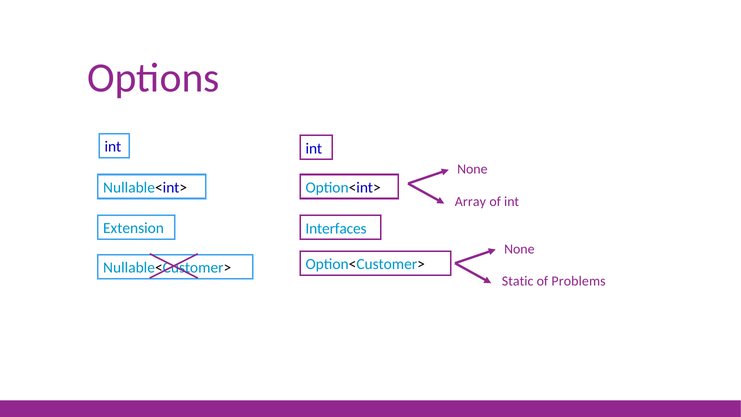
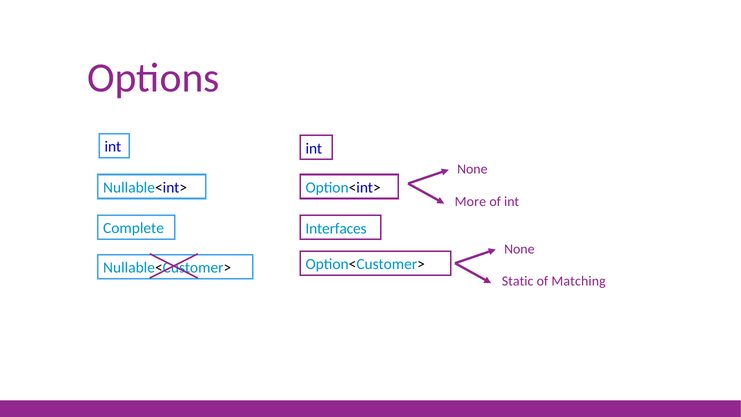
Array: Array -> More (470, 201)
Extension: Extension -> Complete (134, 228)
Problems: Problems -> Matching (579, 281)
